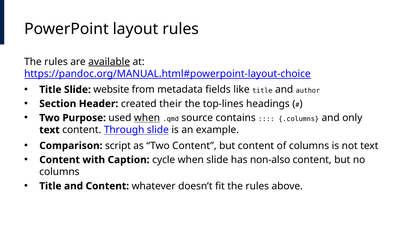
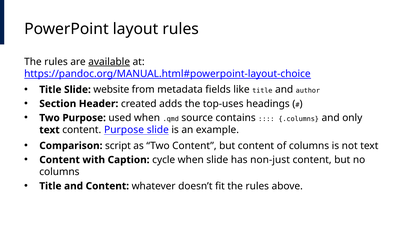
their: their -> adds (171, 104)
top-lines: top-lines -> top-uses (223, 104)
when underline: present -> none (147, 118)
content Through: Through -> Purpose (124, 130)
non-also: non-also -> non-just (270, 160)
